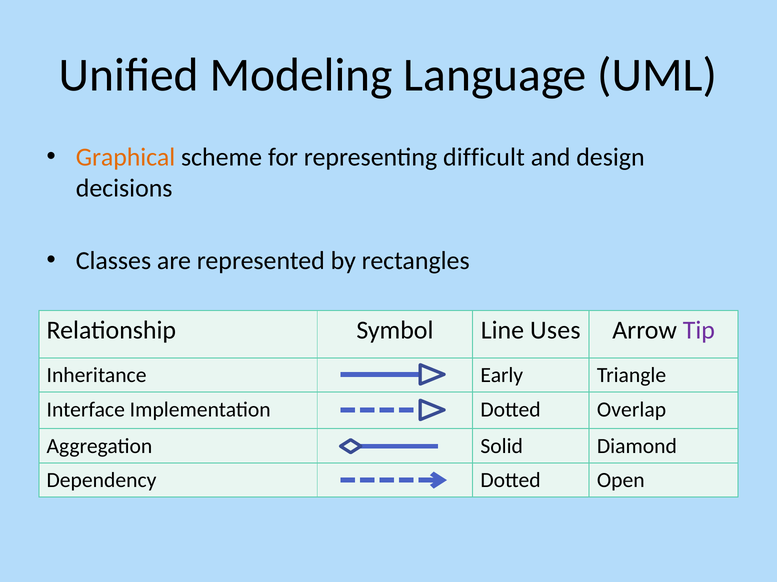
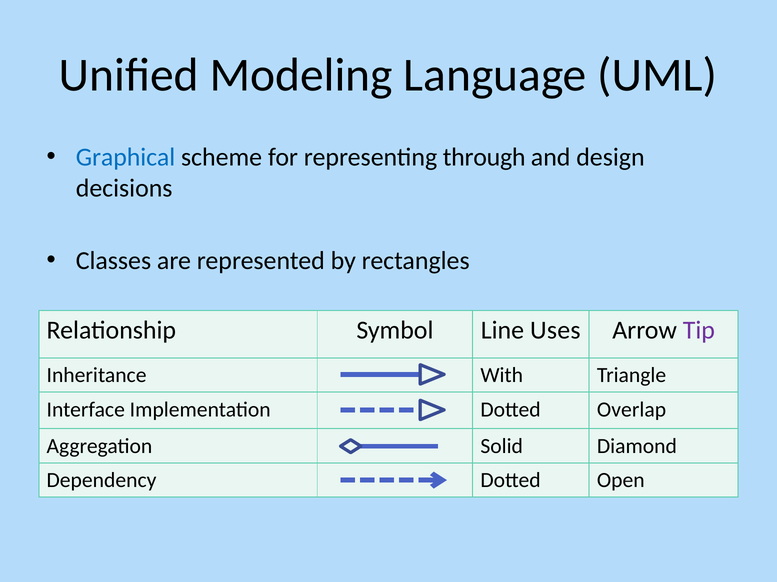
Graphical colour: orange -> blue (126, 157)
difficult: difficult -> through (484, 157)
Early: Early -> With (502, 376)
